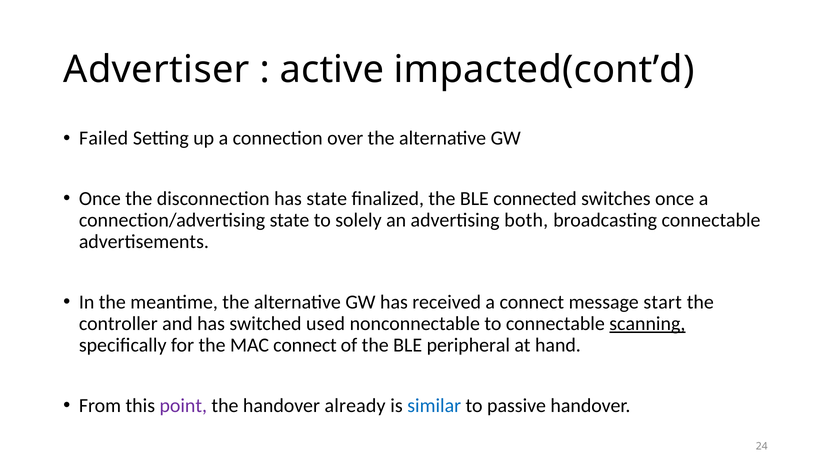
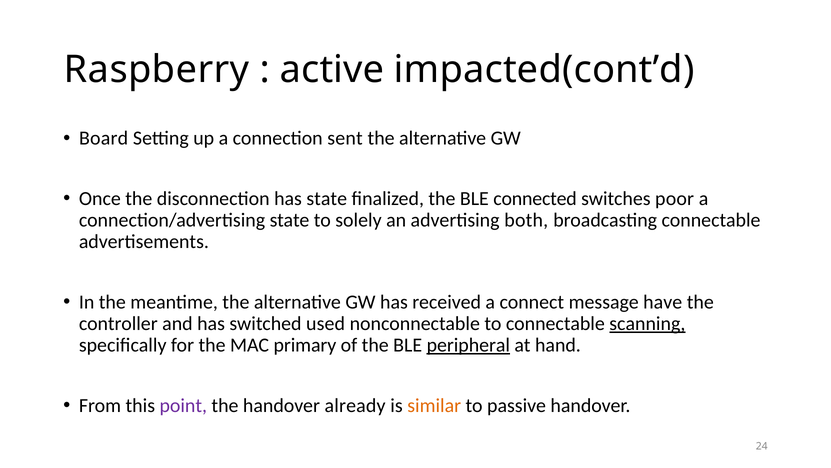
Advertiser: Advertiser -> Raspberry (156, 70)
Failed: Failed -> Board (104, 138)
over: over -> sent (345, 138)
switches once: once -> poor (675, 198)
start: start -> have (663, 302)
MAC connect: connect -> primary (305, 345)
peripheral underline: none -> present (468, 345)
similar colour: blue -> orange (434, 405)
